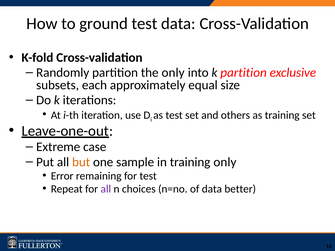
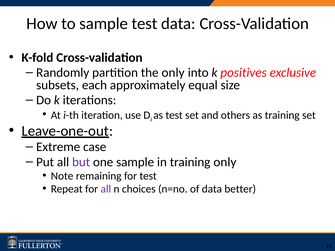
to ground: ground -> sample (104, 24)
k partition: partition -> positives (244, 73)
but colour: orange -> purple (81, 162)
Error: Error -> Note (62, 176)
